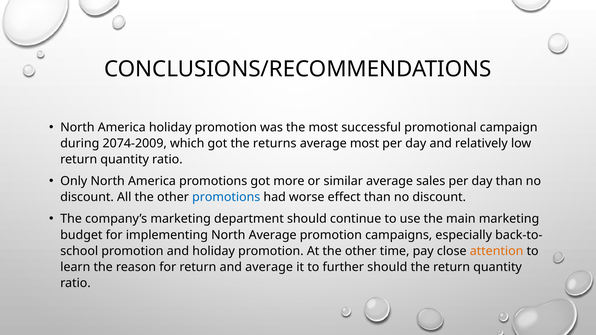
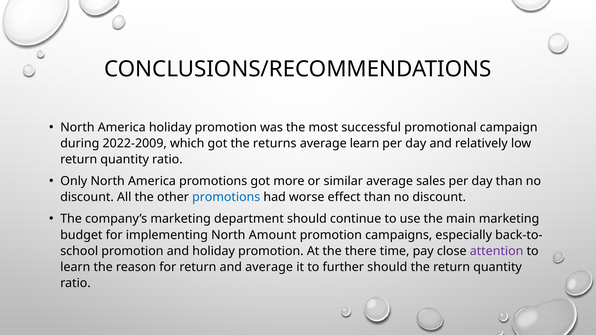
2074-2009: 2074-2009 -> 2022-2009 (135, 144)
average most: most -> learn (365, 144)
North Average: Average -> Amount (273, 235)
At the other: other -> there (361, 251)
attention colour: orange -> purple (497, 251)
